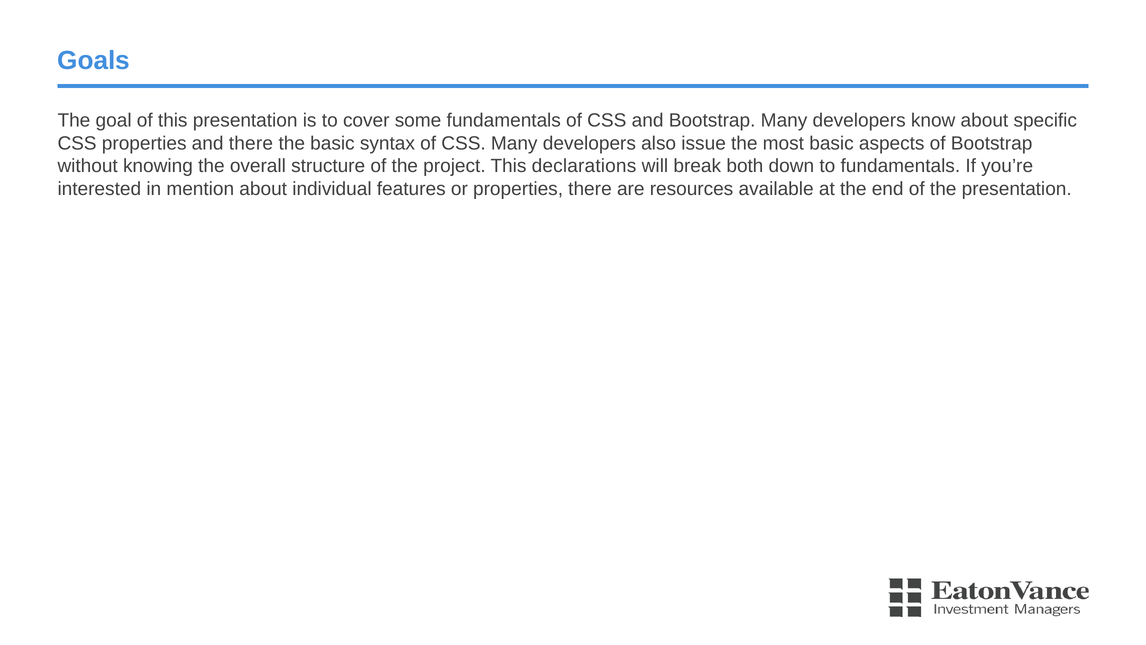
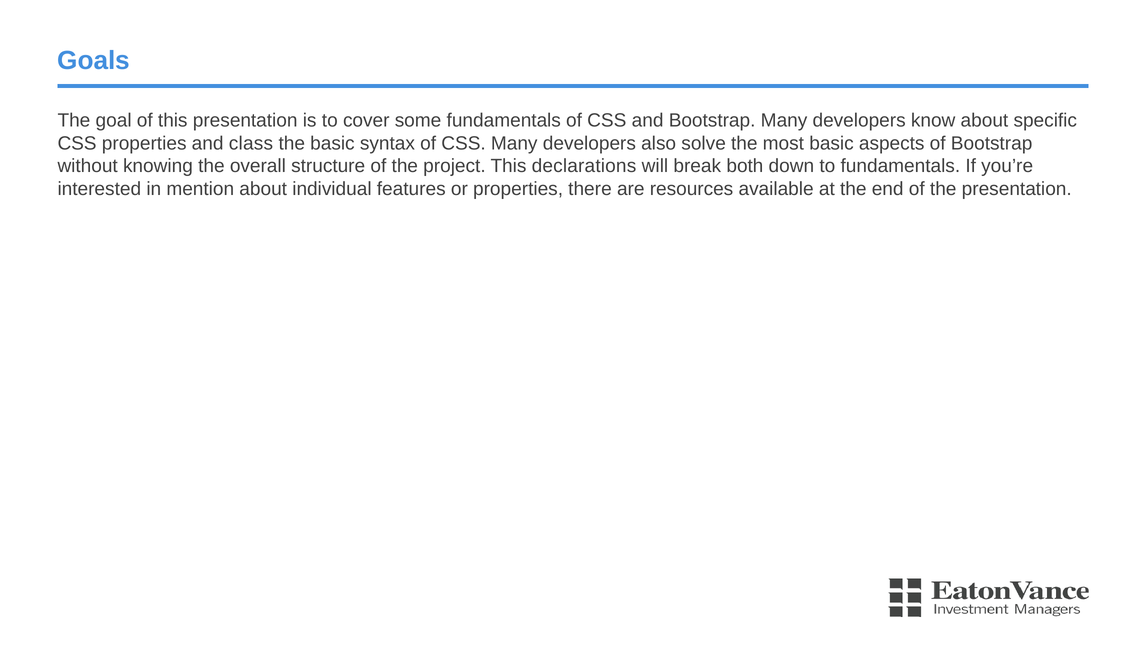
and there: there -> class (251, 143)
issue: issue -> solve (704, 143)
